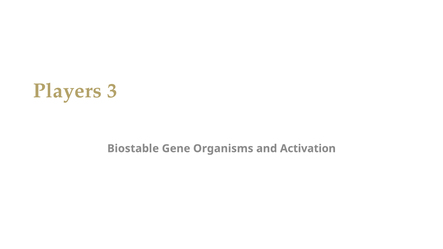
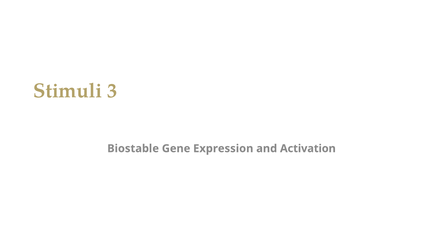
Players: Players -> Stimuli (68, 91)
Organisms: Organisms -> Expression (223, 149)
